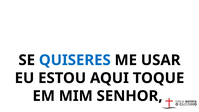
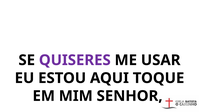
QUISERES colour: blue -> purple (75, 60)
